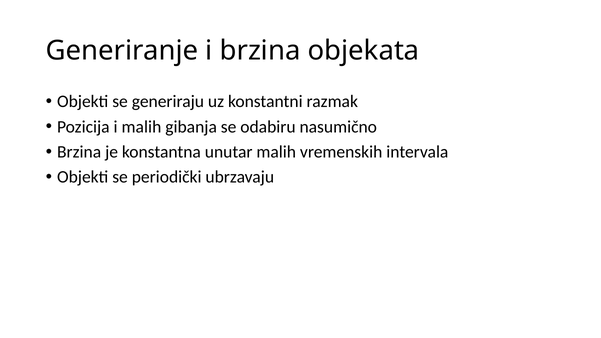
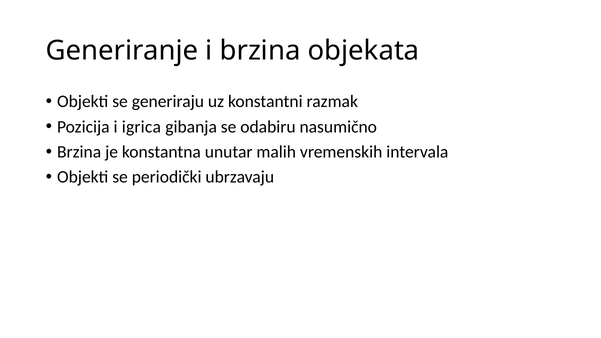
i malih: malih -> igrica (141, 127)
